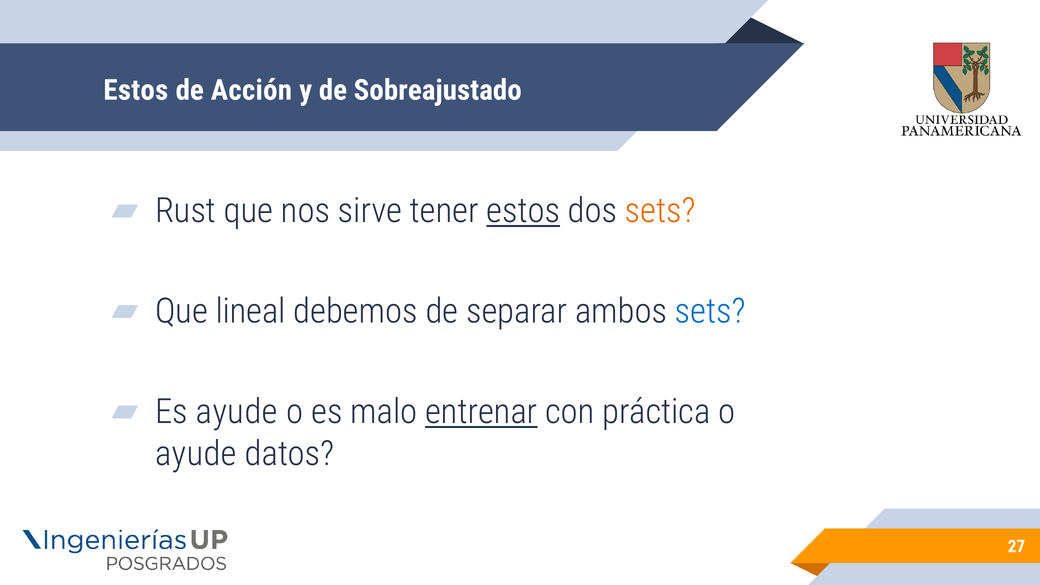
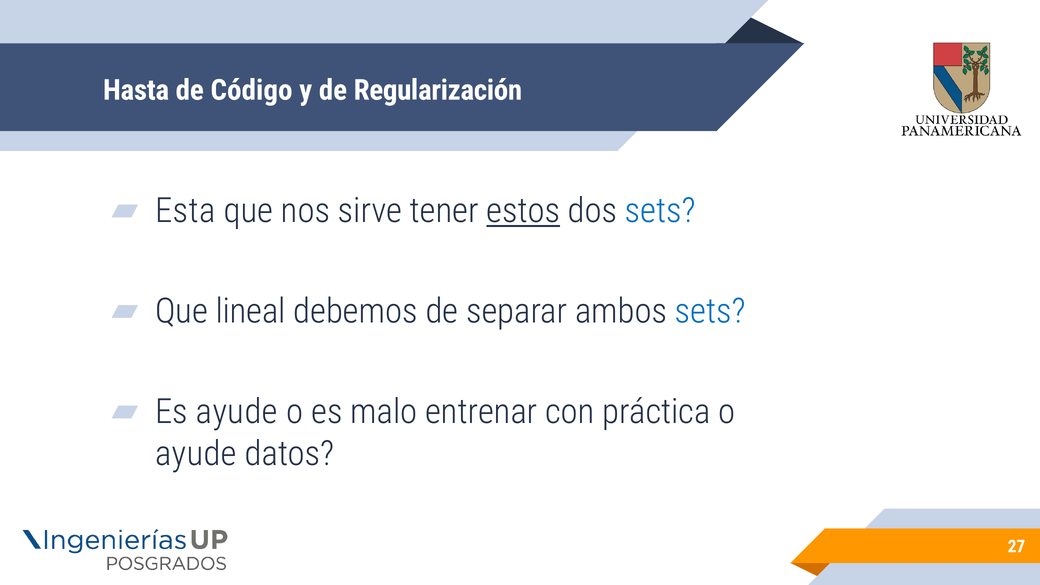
Estos: Estos -> Hasta (136, 90)
Acción: Acción -> Código (251, 90)
Sobreajustado: Sobreajustado -> Regularización (438, 90)
Rust: Rust -> Esta (185, 211)
sets colour: orange -> blue (660, 211)
entrenar underline: present -> none (481, 412)
